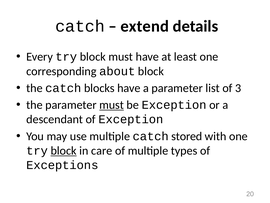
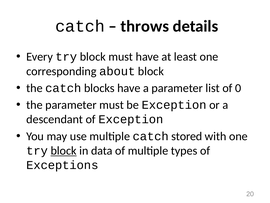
extend: extend -> throws (145, 26)
3: 3 -> 0 (238, 88)
must underline: present -> none (112, 105)
care: care -> data (102, 150)
